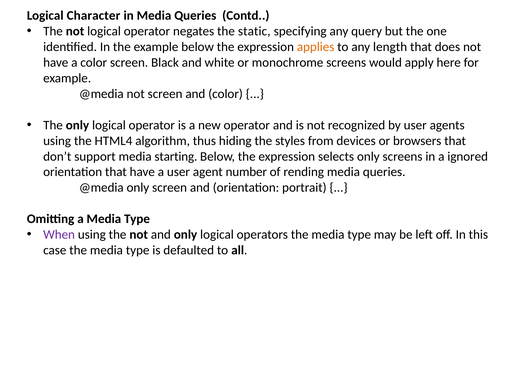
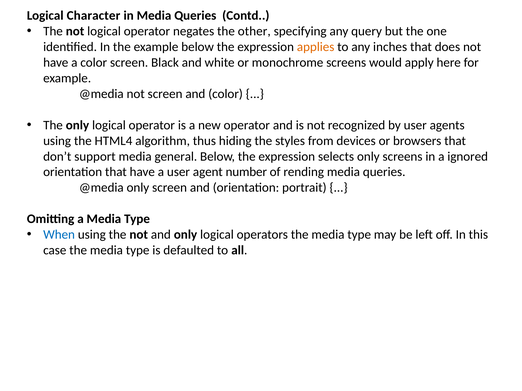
static: static -> other (254, 31)
length: length -> inches (390, 47)
starting: starting -> general (176, 157)
When colour: purple -> blue (59, 235)
